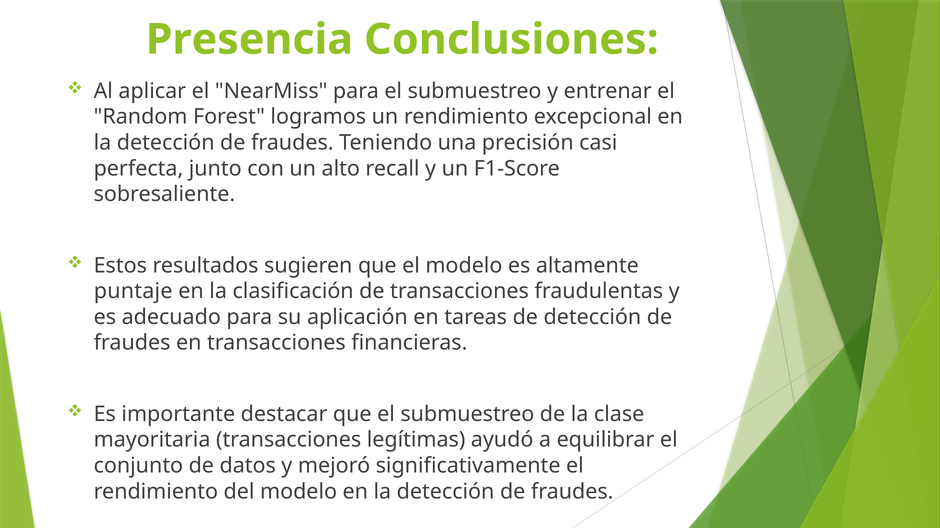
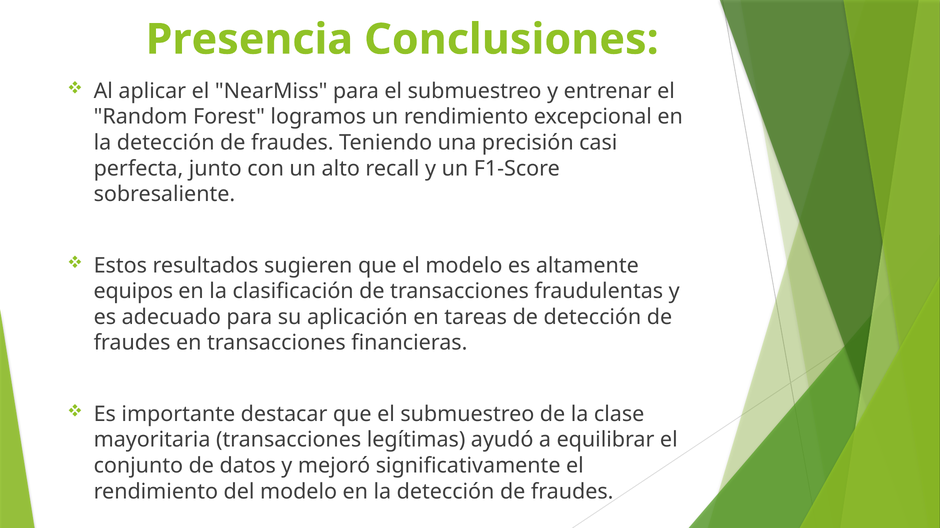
puntaje: puntaje -> equipos (133, 292)
